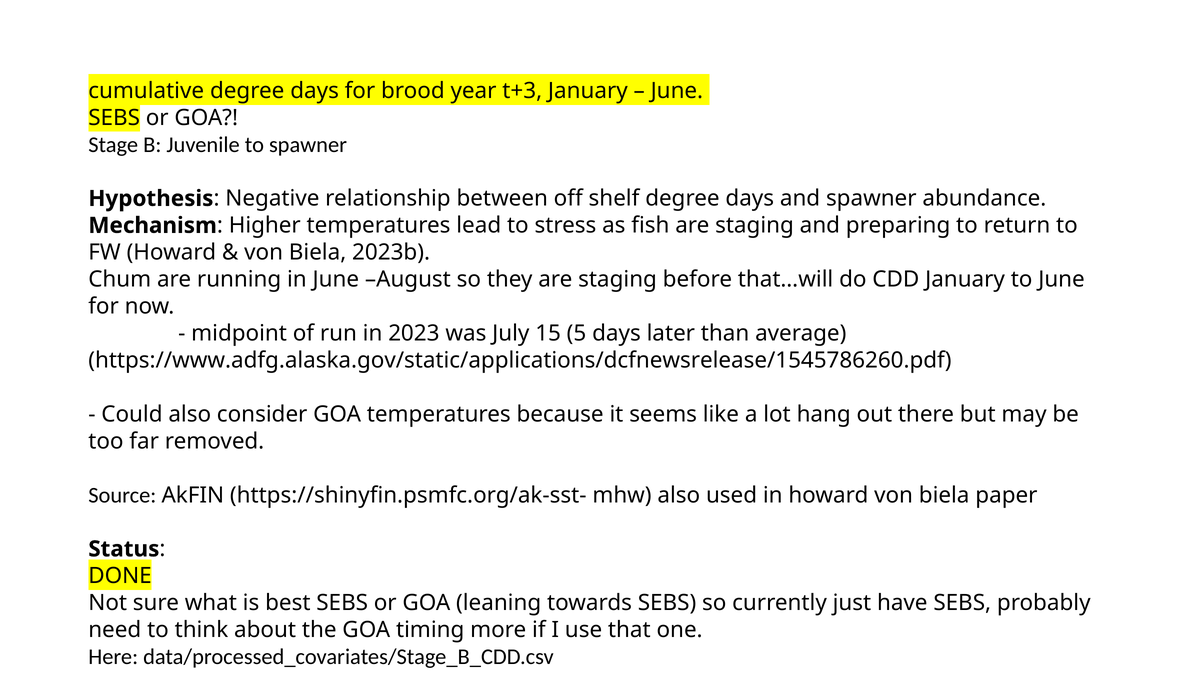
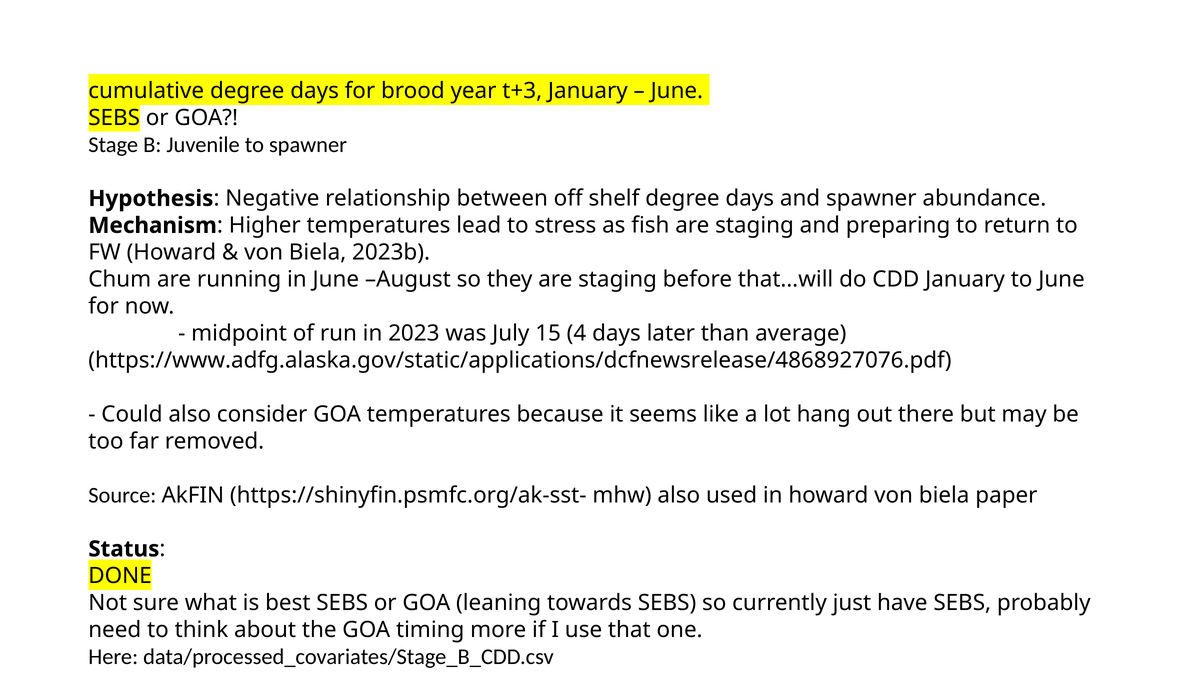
5: 5 -> 4 (577, 333)
https://www.adfg.alaska.gov/static/applications/dcfnewsrelease/1545786260.pdf: https://www.adfg.alaska.gov/static/applications/dcfnewsrelease/1545786260.pdf -> https://www.adfg.alaska.gov/static/applications/dcfnewsrelease/4868927076.pdf (520, 360)
